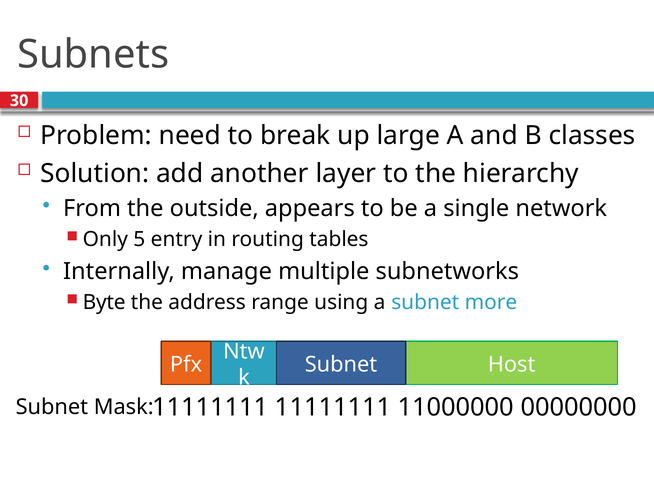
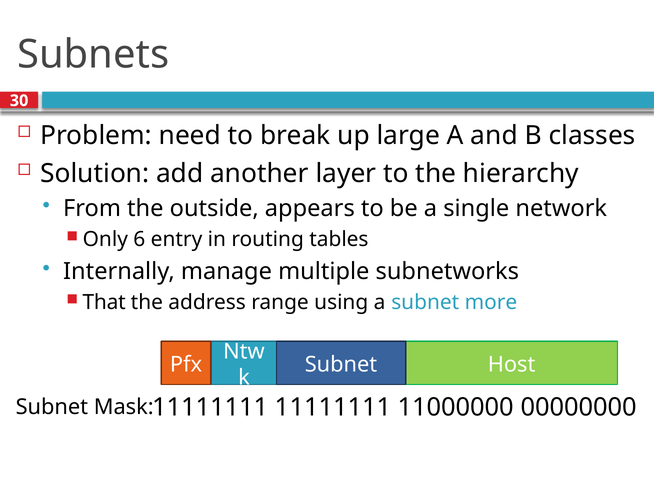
5: 5 -> 6 (139, 239)
Byte: Byte -> That (104, 302)
